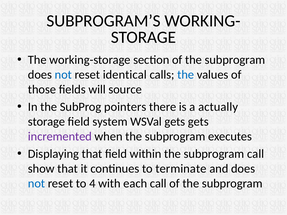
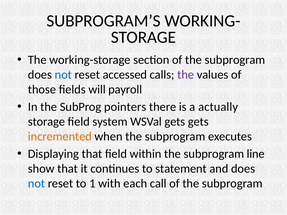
identical: identical -> accessed (125, 75)
the colour: blue -> purple (186, 75)
source: source -> payroll (125, 90)
incremented colour: purple -> orange (60, 137)
subprogram call: call -> line (256, 154)
terminate: terminate -> statement (181, 169)
4: 4 -> 1 (92, 184)
